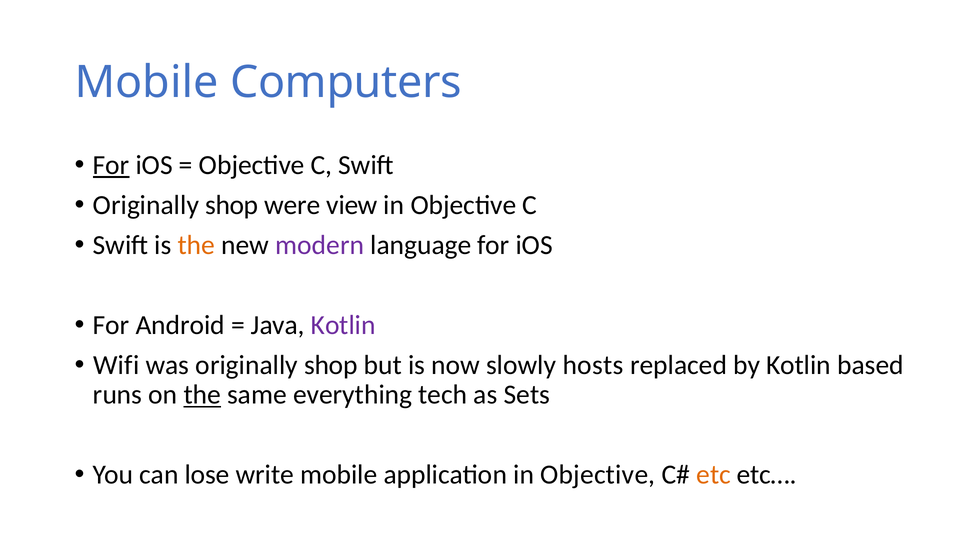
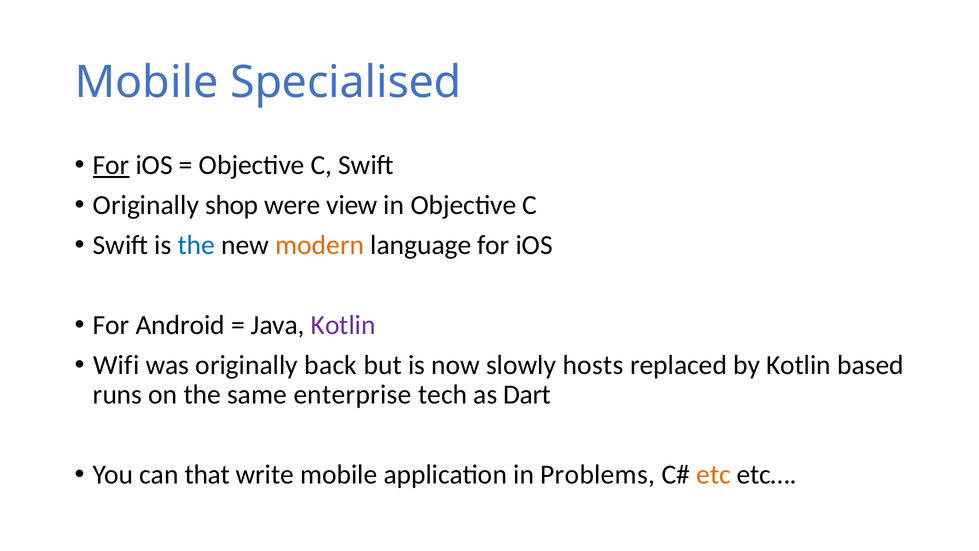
Computers: Computers -> Specialised (346, 82)
the colour: orange -> blue (196, 245)
modern colour: purple -> orange (320, 245)
was originally shop: shop -> back (331, 365)
the underline: present -> none (202, 395)
everything: everything -> enterprise (352, 395)
Sets: Sets -> Dart (527, 395)
lose: lose -> that (207, 475)
application in Objective: Objective -> Problems (598, 475)
